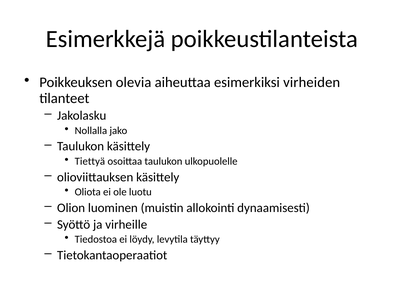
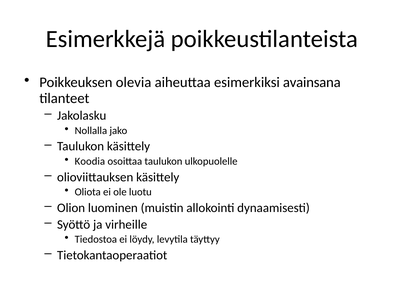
virheiden: virheiden -> avainsana (312, 82)
Tiettyä: Tiettyä -> Koodia (90, 161)
